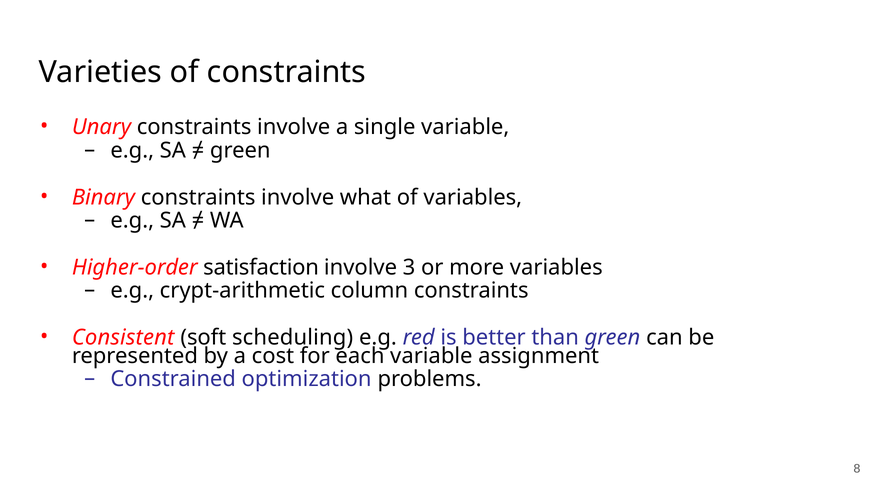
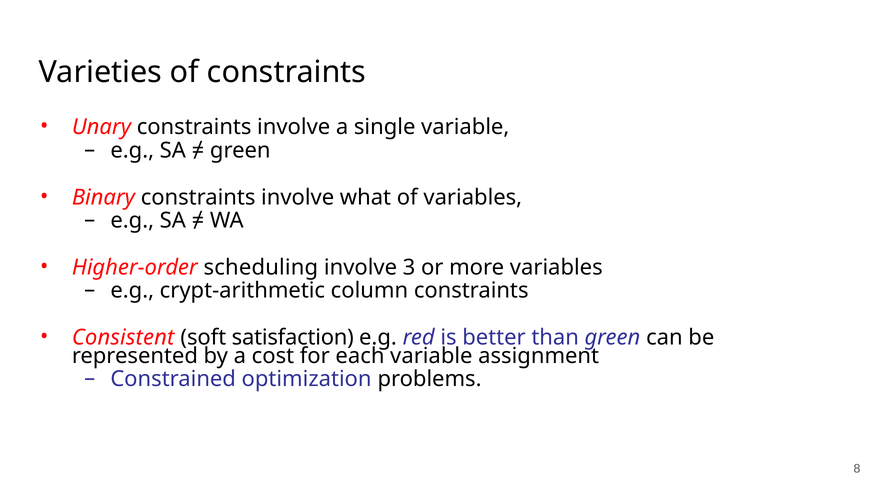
satisfaction: satisfaction -> scheduling (261, 268)
scheduling: scheduling -> satisfaction (293, 338)
